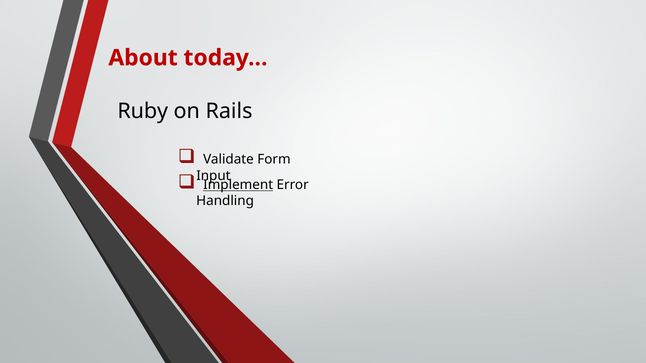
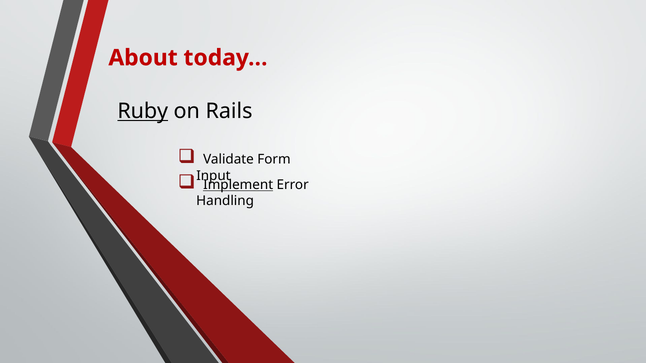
Ruby underline: none -> present (143, 111)
